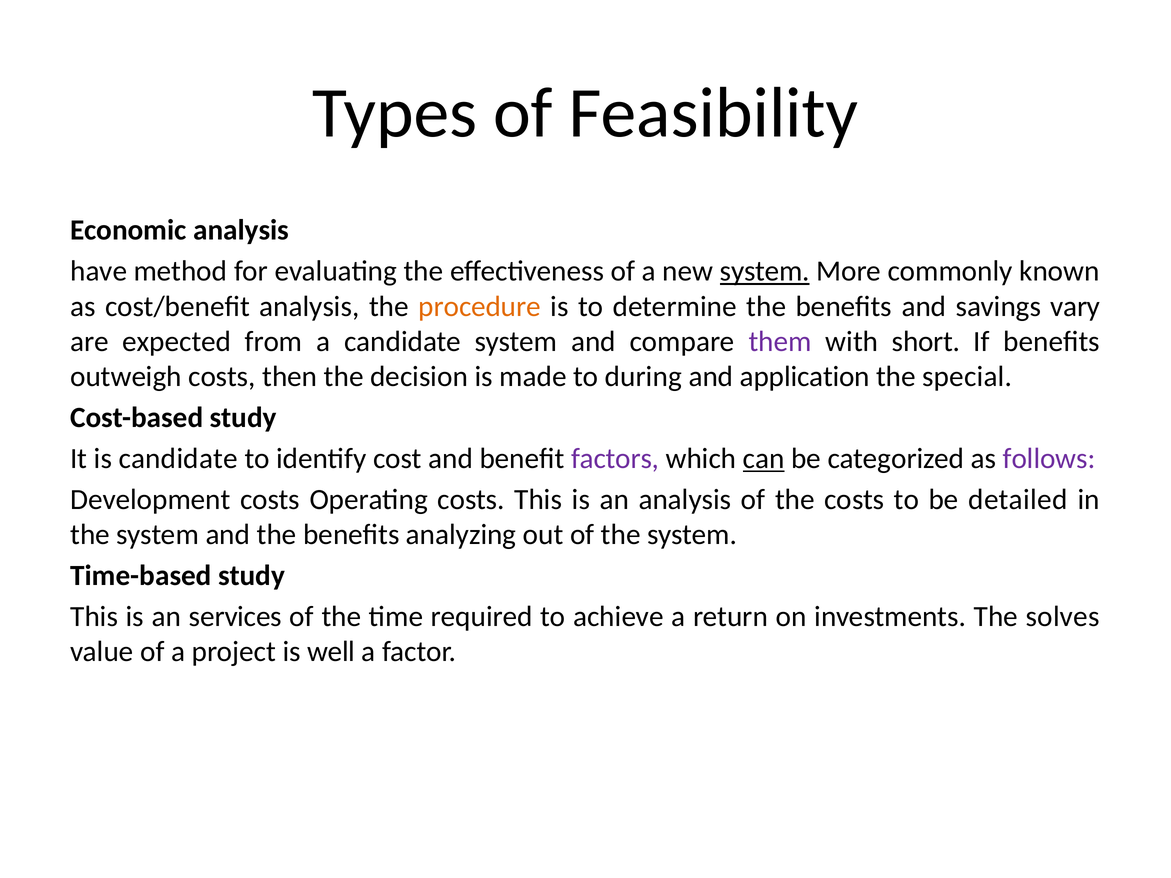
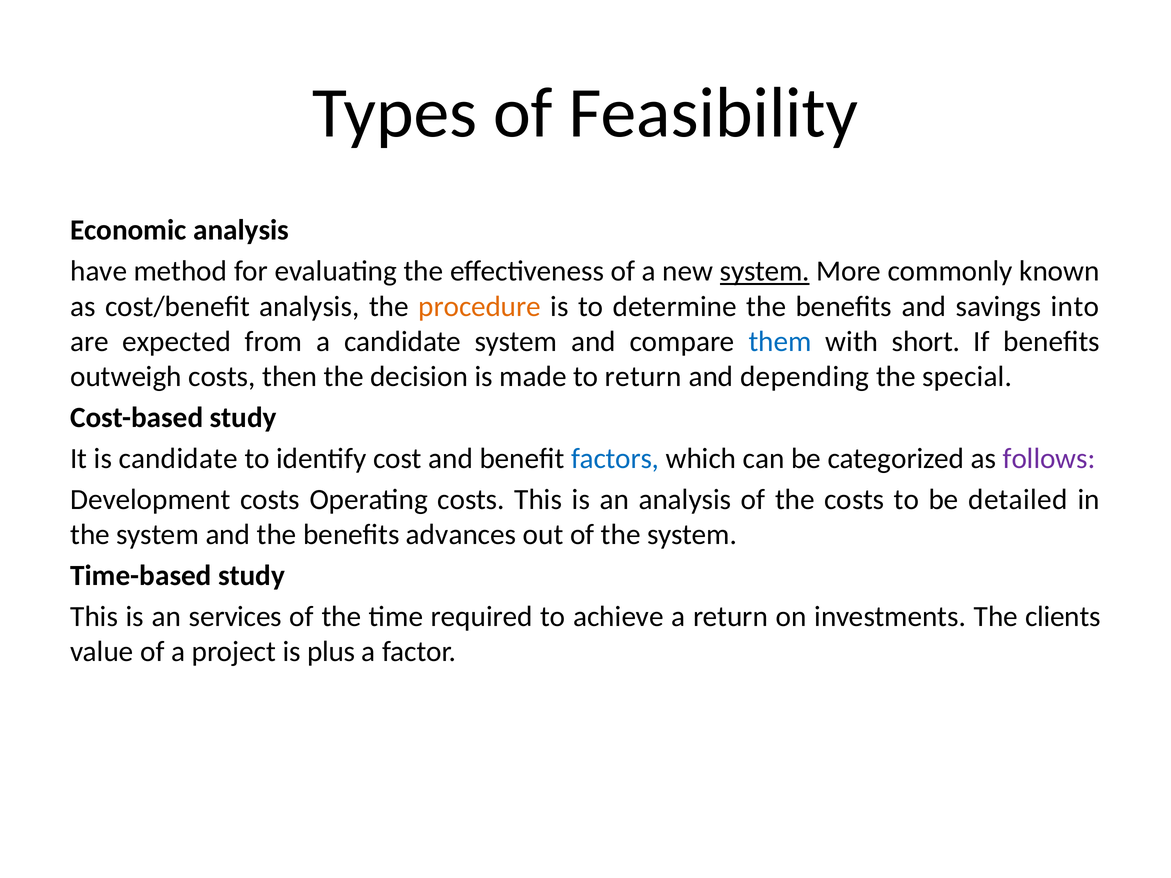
vary: vary -> into (1075, 307)
them colour: purple -> blue (780, 342)
to during: during -> return (643, 377)
application: application -> depending (805, 377)
factors colour: purple -> blue (615, 459)
can underline: present -> none (764, 459)
analyzing: analyzing -> advances (461, 535)
solves: solves -> clients (1063, 617)
well: well -> plus (331, 652)
